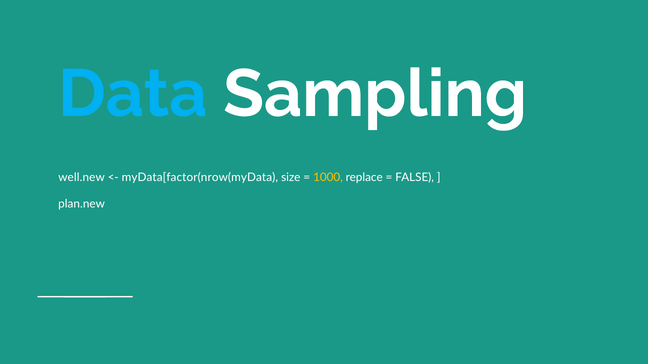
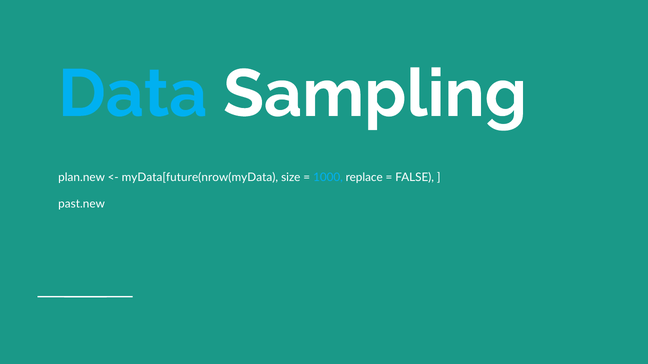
well.new: well.new -> plan.new (82, 177)
myData[factor(nrow(myData: myData[factor(nrow(myData -> myData[future(nrow(myData (200, 177)
1000 colour: yellow -> light blue (328, 177)
plan.new: plan.new -> past.new (82, 204)
